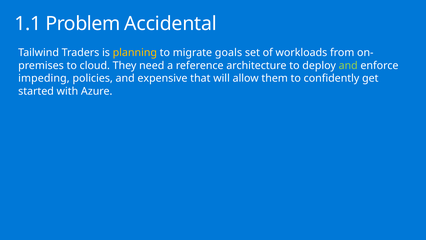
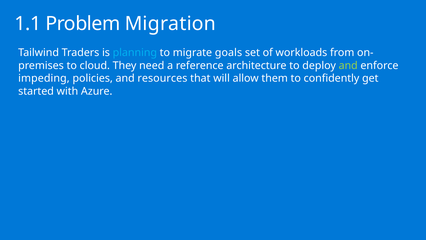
Accidental: Accidental -> Migration (170, 24)
planning colour: yellow -> light blue (135, 53)
expensive: expensive -> resources (162, 78)
